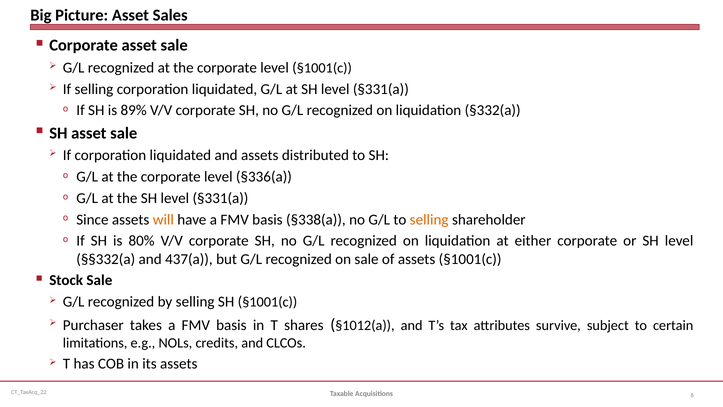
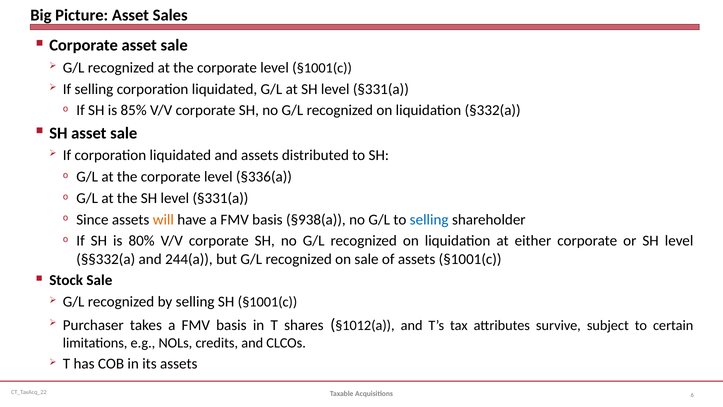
89%: 89% -> 85% (134, 110)
§338(a: §338(a -> §938(a (316, 219)
selling colour: orange -> blue (429, 219)
437(a: 437(a -> 244(a (189, 259)
